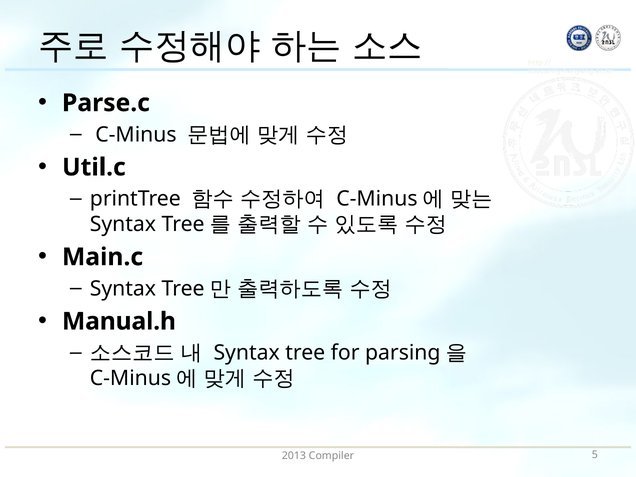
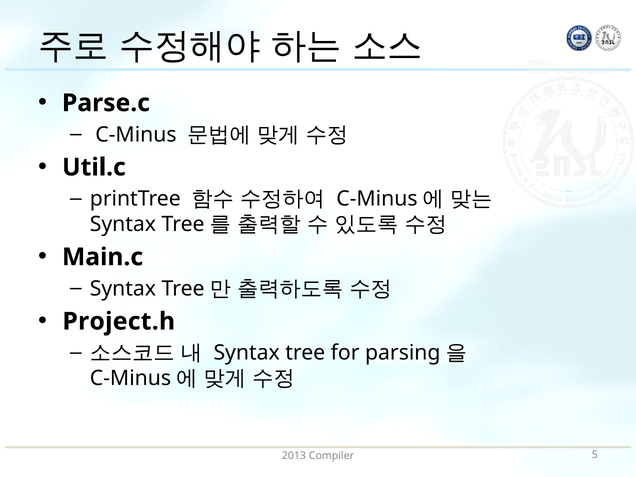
Manual.h: Manual.h -> Project.h (119, 321)
